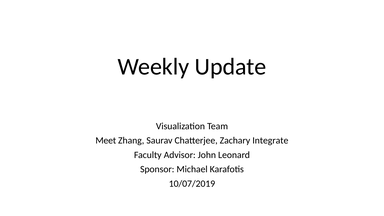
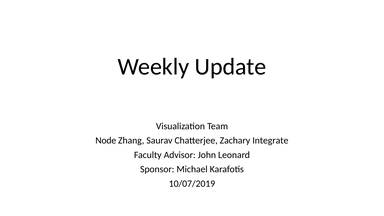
Meet: Meet -> Node (106, 141)
